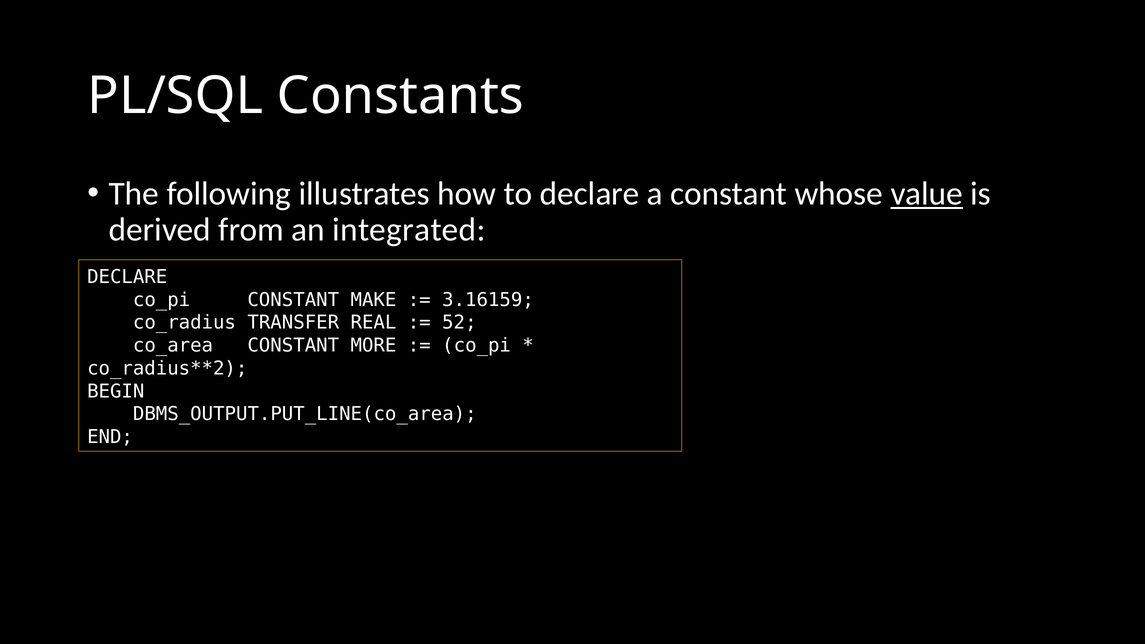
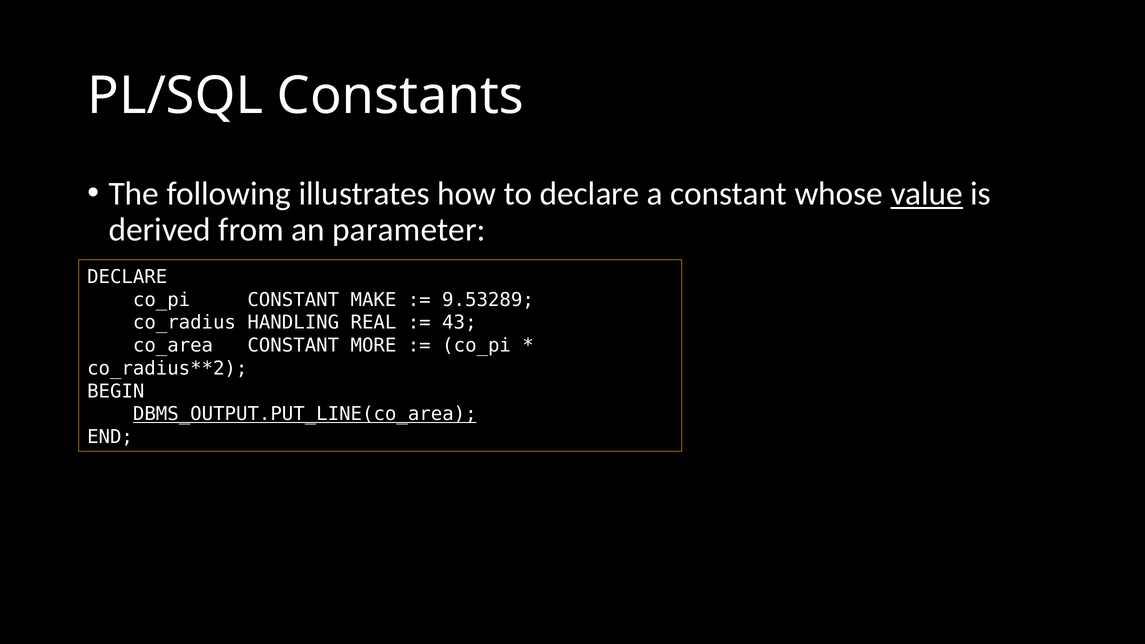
integrated: integrated -> parameter (409, 230)
3.16159: 3.16159 -> 9.53289 (488, 300)
TRANSFER: TRANSFER -> HANDLING (293, 323)
52: 52 -> 43 (459, 323)
DBMS_OUTPUT.PUT_LINE(co_area underline: none -> present (305, 414)
